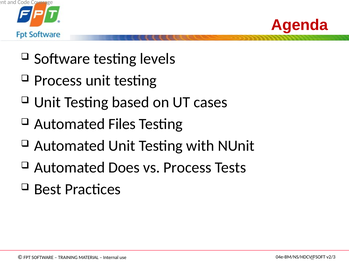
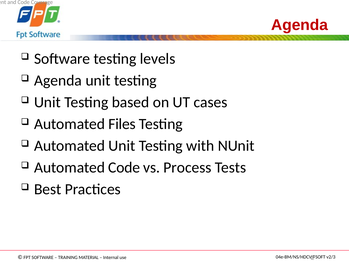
Process: Process -> Agenda (58, 80)
Automated Does: Does -> Code (124, 167)
